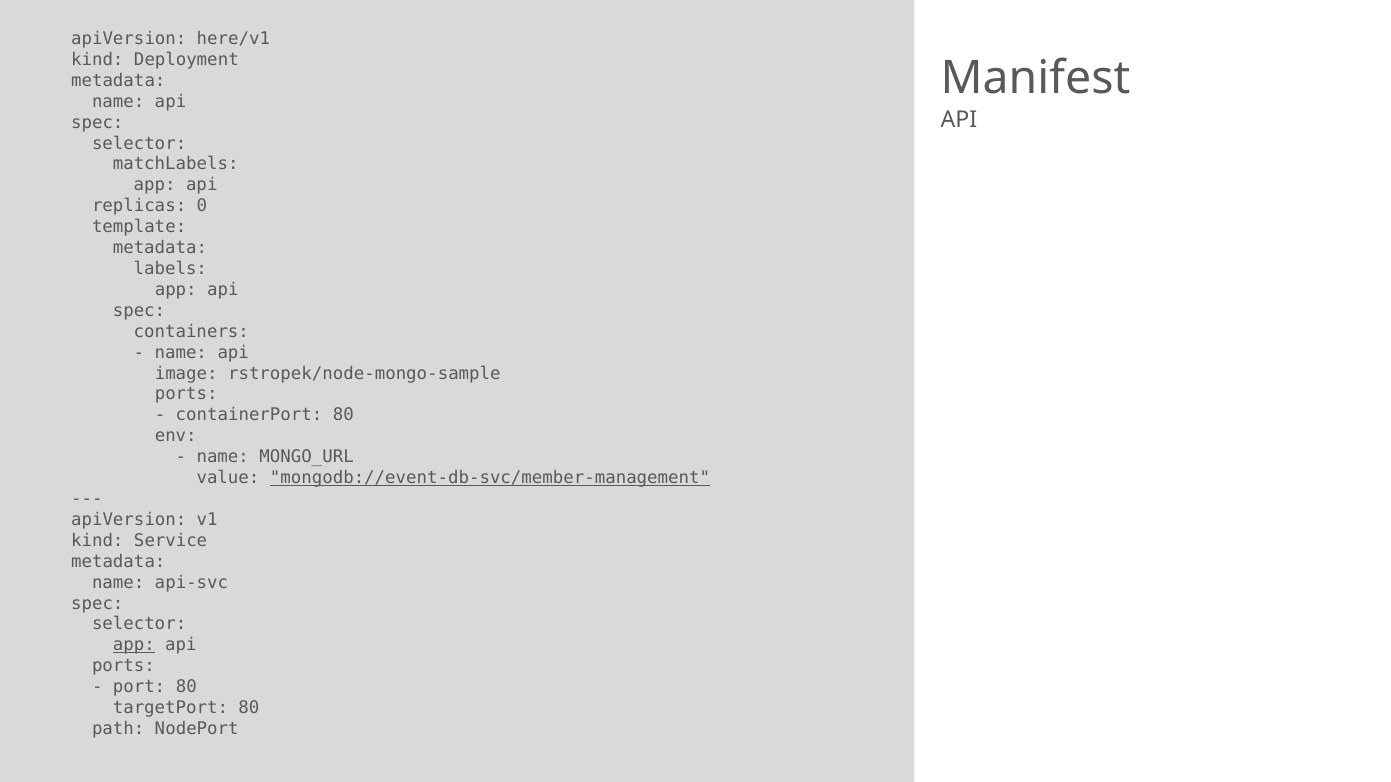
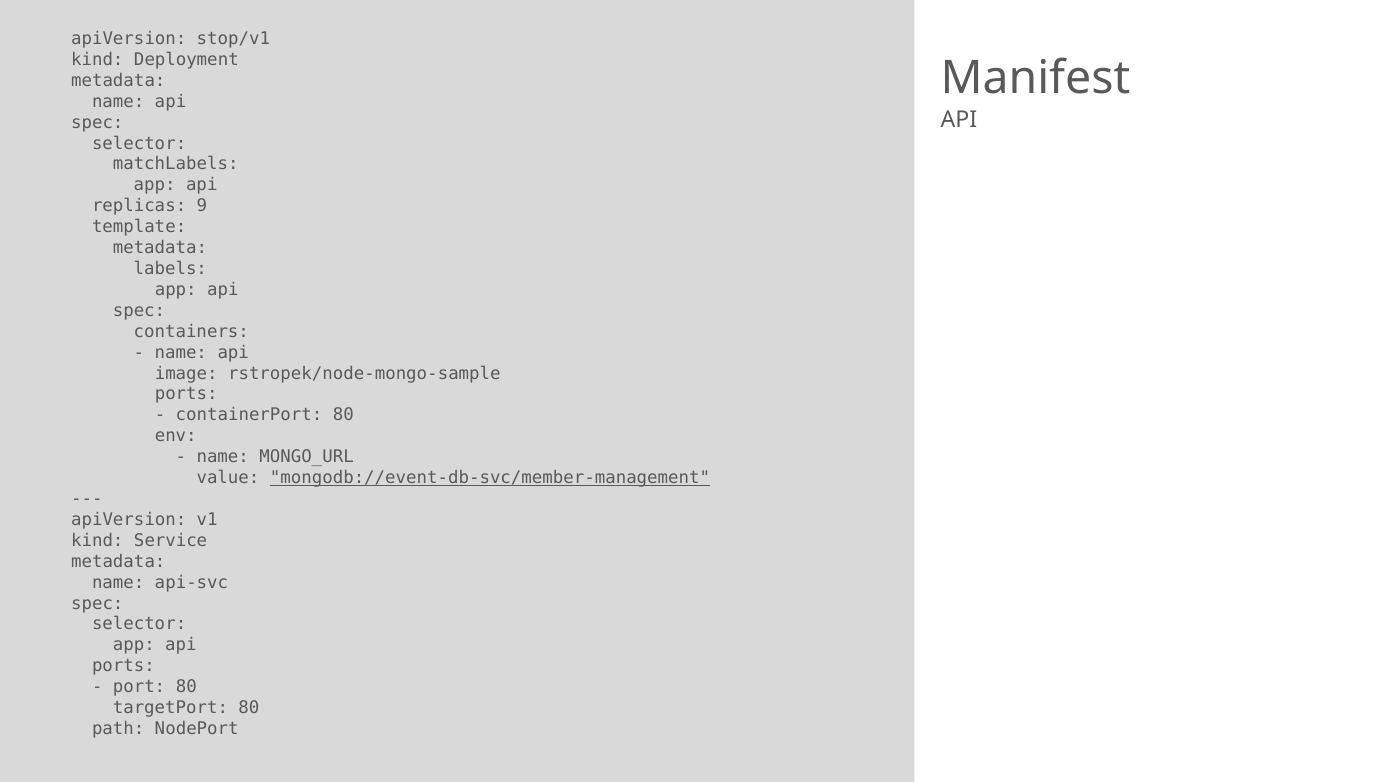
here/v1: here/v1 -> stop/v1 (233, 39)
0: 0 -> 9 (202, 206)
app underline: present -> none (134, 646)
